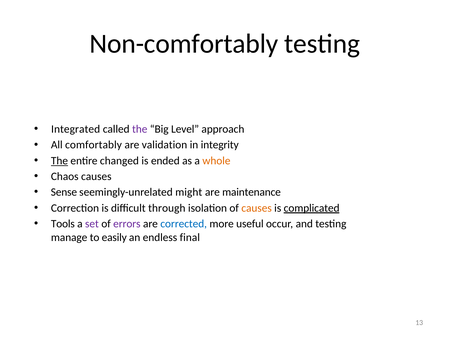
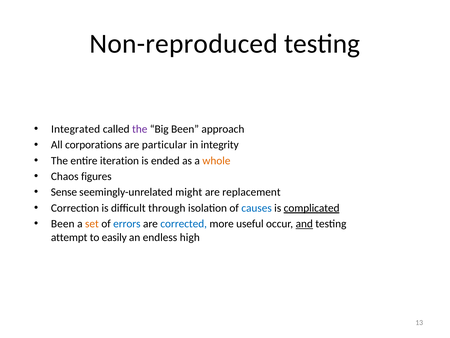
Non-comfortably: Non-comfortably -> Non-reproduced (184, 44)
Big Level: Level -> Been (185, 129)
comfortably: comfortably -> corporations (94, 145)
validation: validation -> particular (164, 145)
The underline: present -> none (59, 160)
changed: changed -> iteration (119, 160)
Chaos causes: causes -> figures (96, 176)
maintenance: maintenance -> replacement (251, 192)
causes colour: orange -> blue (257, 208)
Tools: Tools -> Been (63, 223)
set colour: purple -> orange (92, 223)
errors colour: purple -> blue (127, 223)
and underline: none -> present (304, 223)
manage: manage -> attempt (69, 237)
final: final -> high (190, 237)
